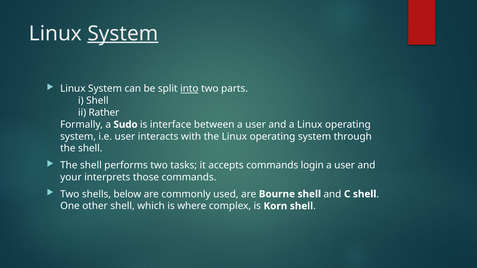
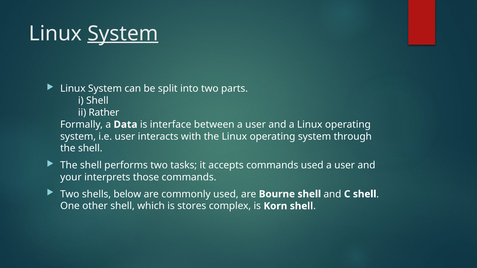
into underline: present -> none (189, 89)
Sudo: Sudo -> Data (125, 125)
commands login: login -> used (312, 165)
where: where -> stores (192, 206)
